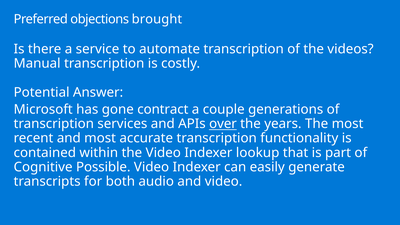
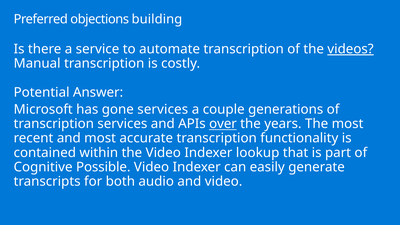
brought: brought -> building (157, 19)
videos underline: none -> present (350, 49)
gone contract: contract -> services (163, 109)
